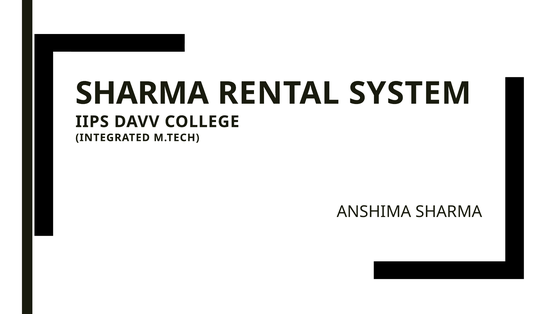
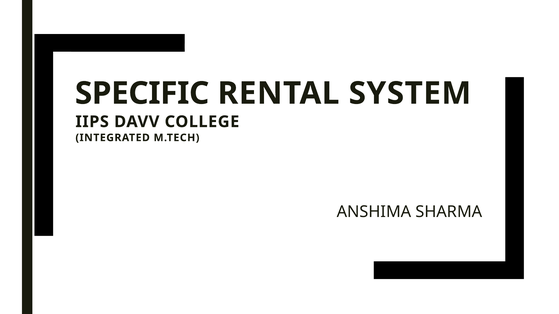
SHARMA: SHARMA -> SPECIFIC (142, 93)
